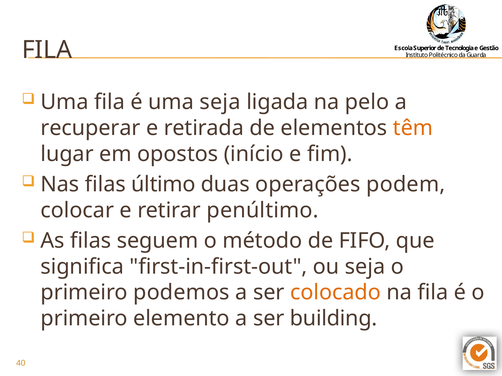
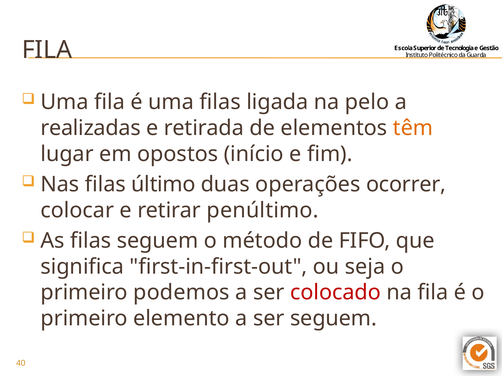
uma seja: seja -> filas (220, 102)
recuperar: recuperar -> realizadas (91, 128)
podem: podem -> ocorrer (406, 185)
colocado colour: orange -> red (336, 293)
ser building: building -> seguem (333, 319)
